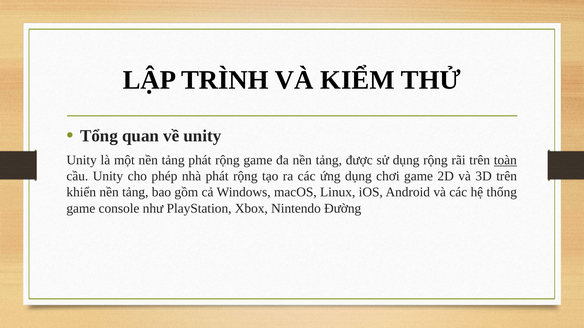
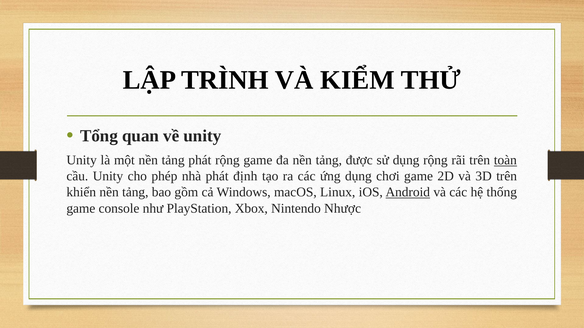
nhà phát rộng: rộng -> định (245, 176)
Android underline: none -> present (408, 193)
Đường: Đường -> Nhược (343, 209)
